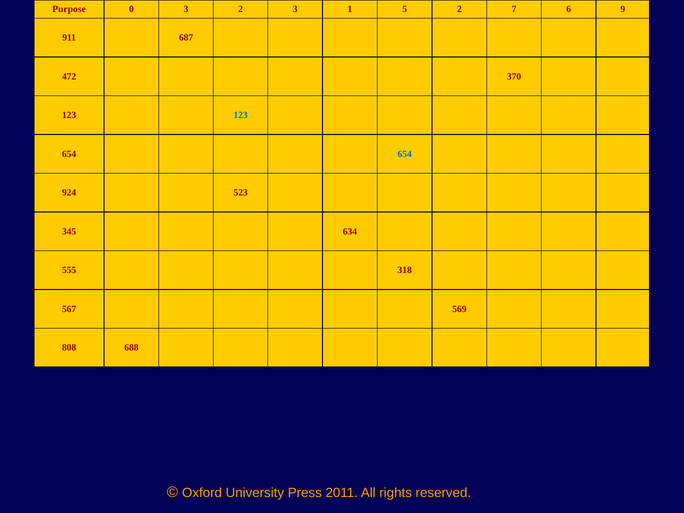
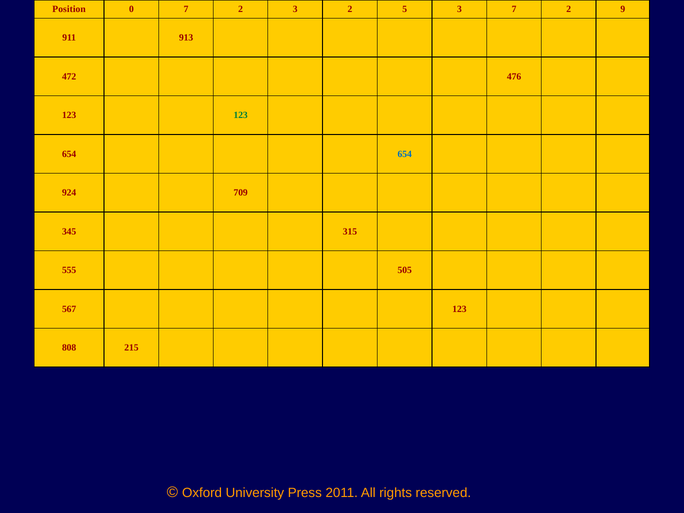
Purpose: Purpose -> Position (69, 9)
0 3: 3 -> 7 (186, 9)
3 1: 1 -> 2 (350, 9)
5 2: 2 -> 3 (459, 9)
6: 6 -> 2 (569, 9)
687: 687 -> 913 (186, 38)
370: 370 -> 476 (514, 76)
123 colour: blue -> green (241, 115)
523: 523 -> 709 (241, 193)
634: 634 -> 315 (350, 231)
318: 318 -> 505 (405, 270)
567 569: 569 -> 123 (459, 309)
688: 688 -> 215 (131, 348)
